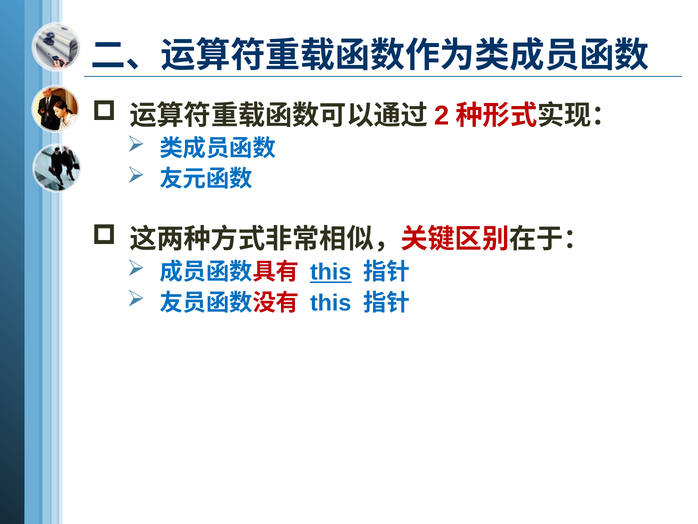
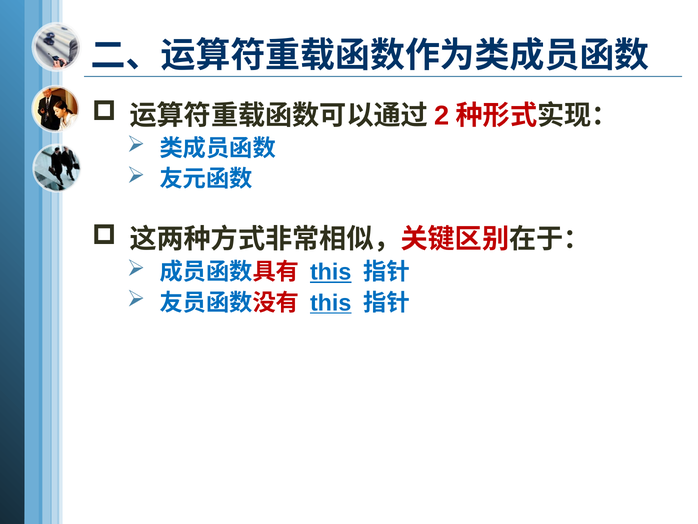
this underline: none -> present (331, 303)
